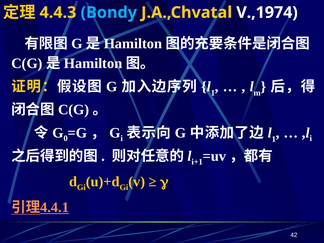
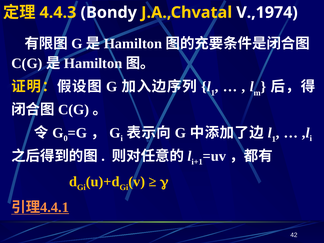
Bondy colour: light blue -> white (109, 12)
